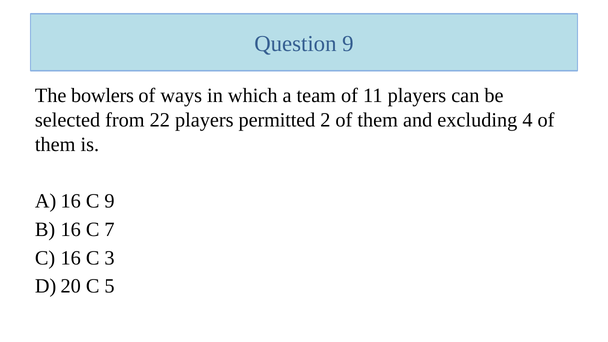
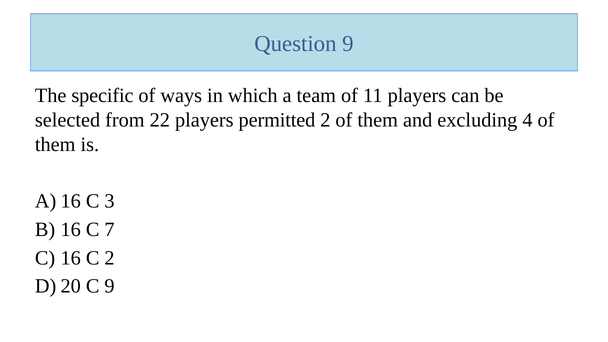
bowlers: bowlers -> specific (102, 96)
C 9: 9 -> 3 (110, 201)
C 3: 3 -> 2 (110, 258)
C 5: 5 -> 9 (110, 286)
